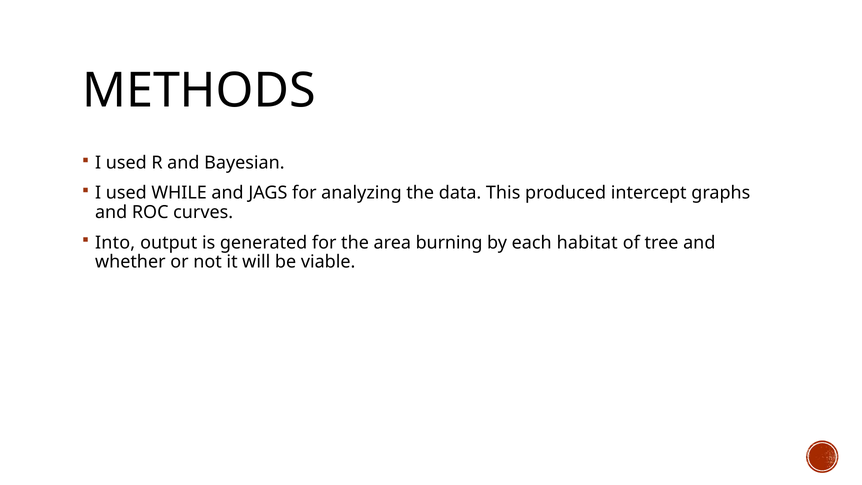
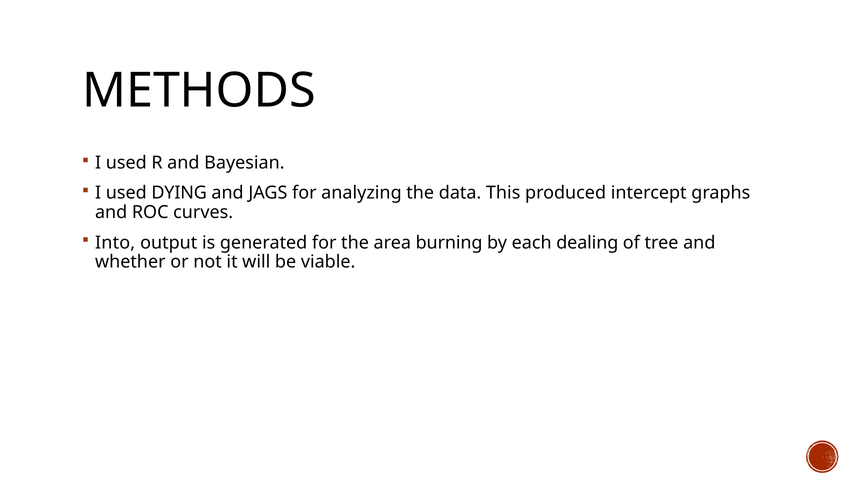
WHILE: WHILE -> DYING (179, 193)
habitat: habitat -> dealing (587, 243)
